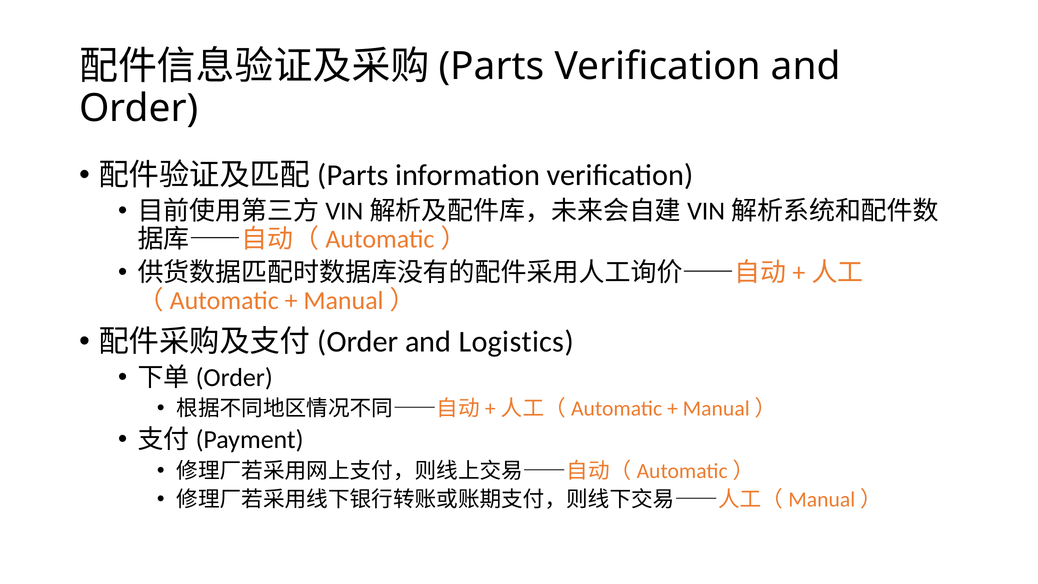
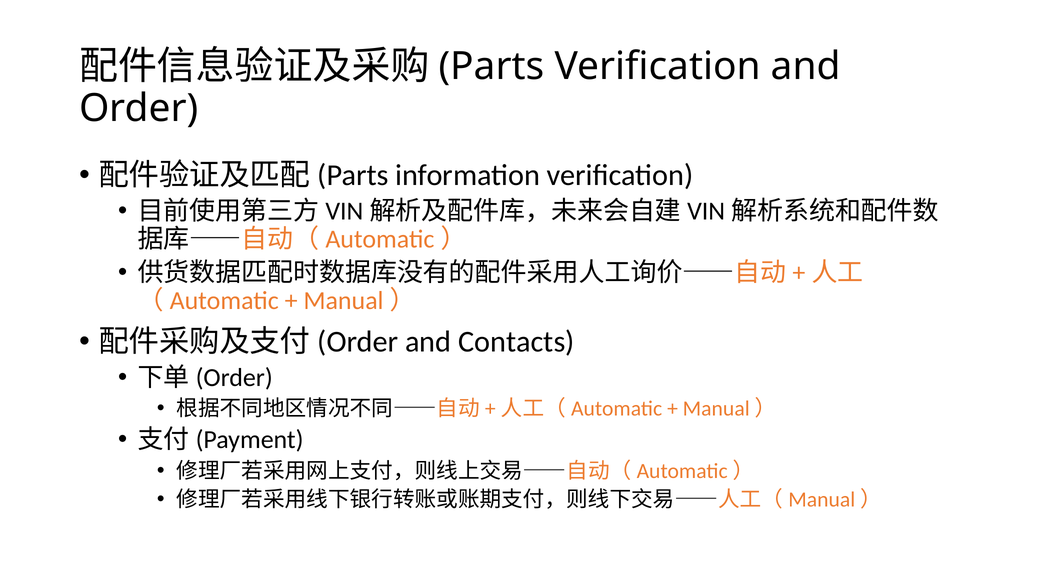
Logistics: Logistics -> Contacts (516, 342)
